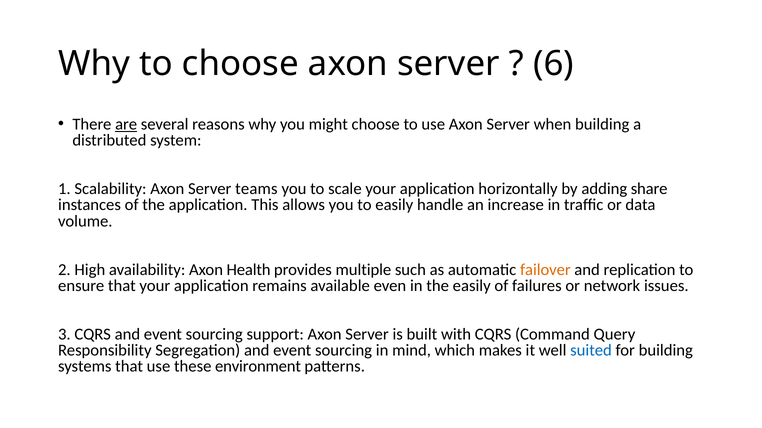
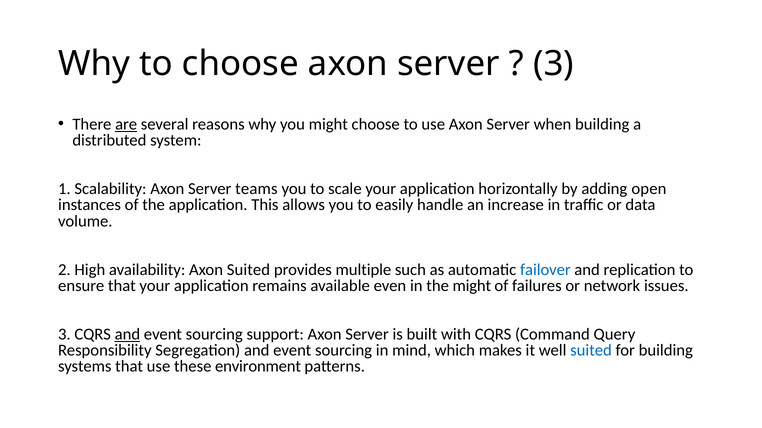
6: 6 -> 3 (554, 64)
share: share -> open (649, 189)
Axon Health: Health -> Suited (248, 270)
failover colour: orange -> blue (545, 270)
the easily: easily -> might (472, 286)
and underline: none -> present (127, 335)
